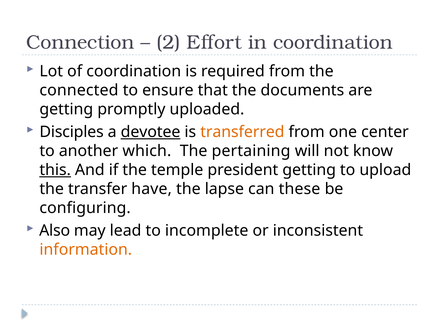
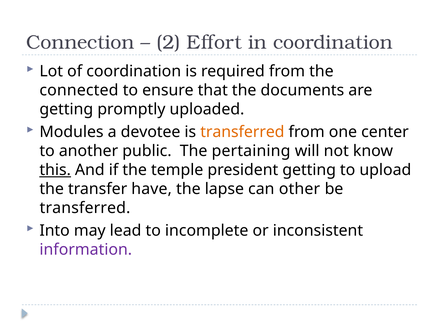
Disciples: Disciples -> Modules (72, 132)
devotee underline: present -> none (151, 132)
which: which -> public (147, 151)
these: these -> other (299, 189)
configuring: configuring -> transferred (85, 208)
Also: Also -> Into (55, 231)
information colour: orange -> purple (86, 250)
